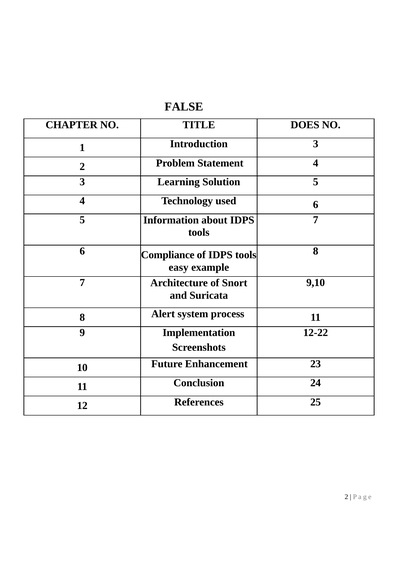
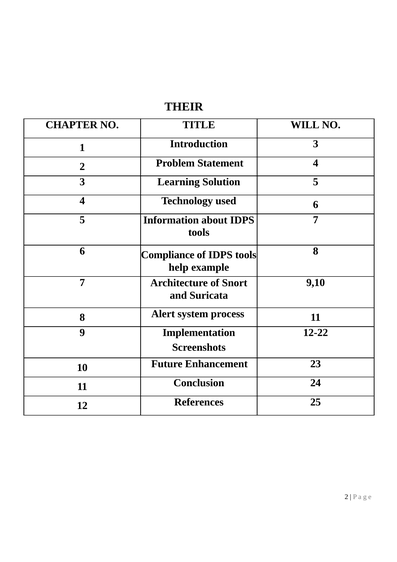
FALSE: FALSE -> THEIR (184, 106)
DOES: DOES -> WILL (305, 125)
easy: easy -> help (179, 267)
